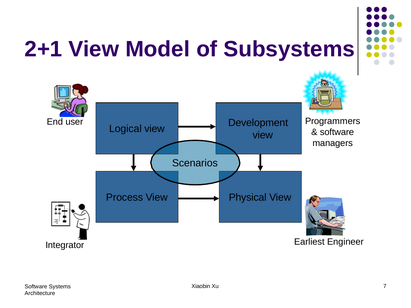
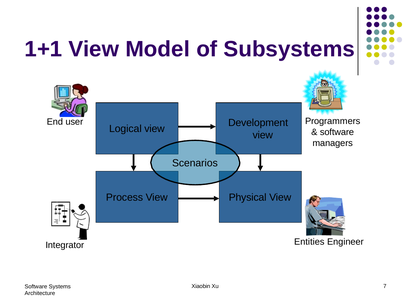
2+1: 2+1 -> 1+1 (44, 49)
Earliest: Earliest -> Entities (309, 242)
